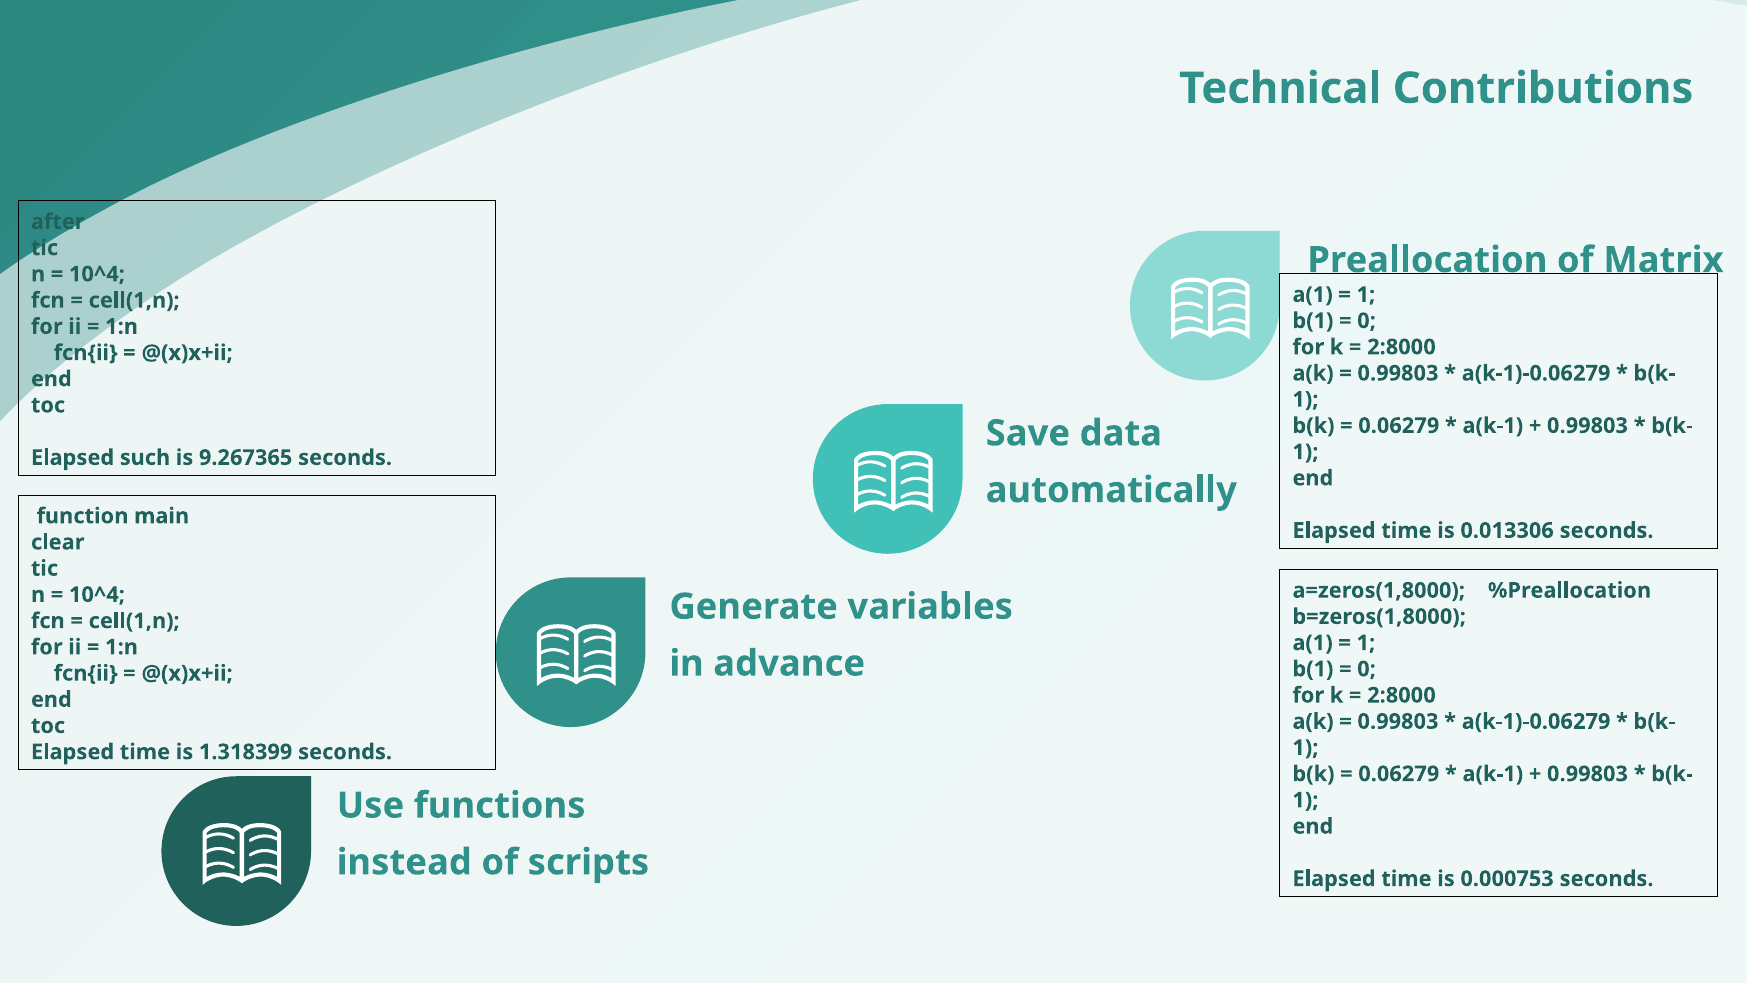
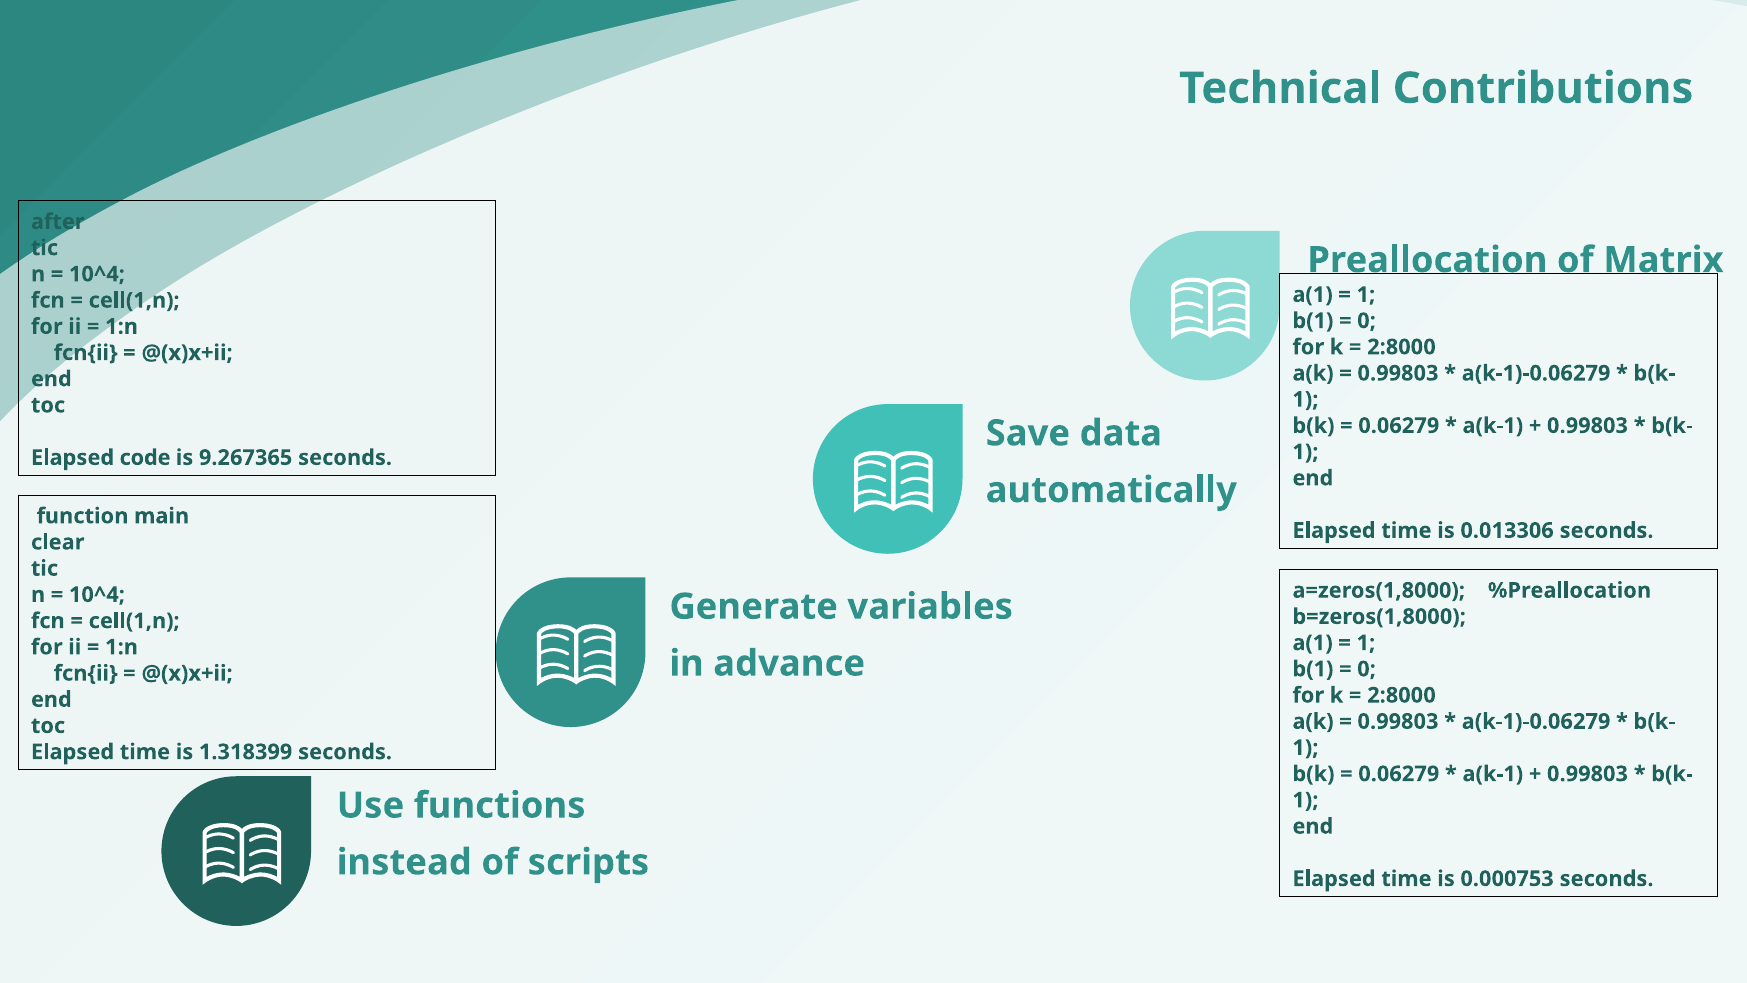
such: such -> code (145, 458)
